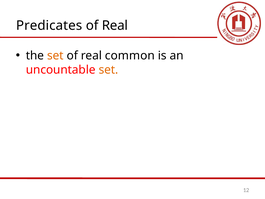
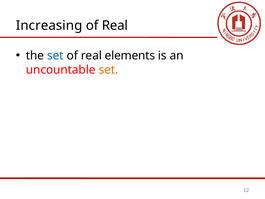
Predicates: Predicates -> Increasing (49, 25)
set colour: orange -> blue (55, 56)
common: common -> elements (130, 56)
